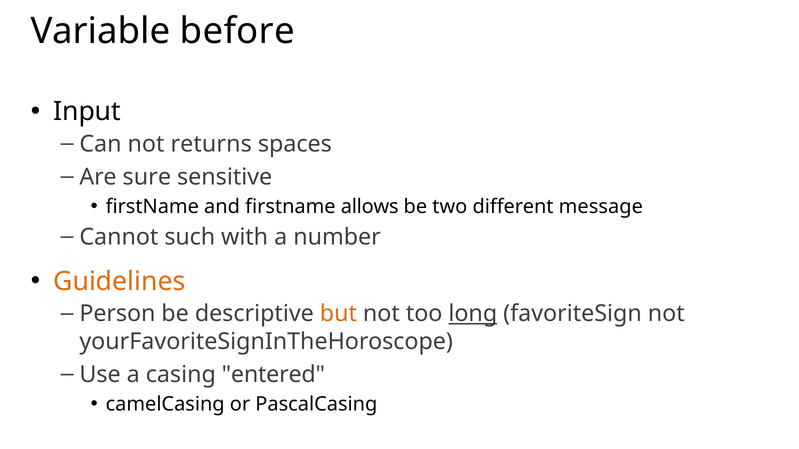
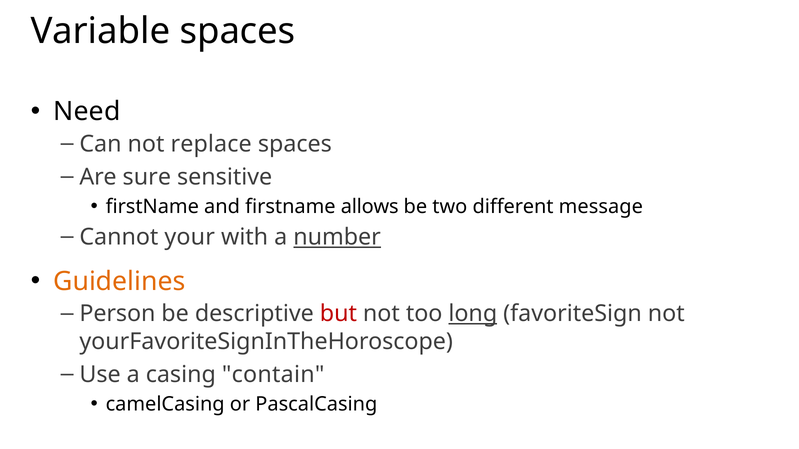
Variable before: before -> spaces (238, 31)
Input: Input -> Need (87, 112)
returns: returns -> replace (211, 144)
such: such -> your (190, 237)
number underline: none -> present (337, 237)
but colour: orange -> red (338, 314)
entered: entered -> contain (273, 375)
